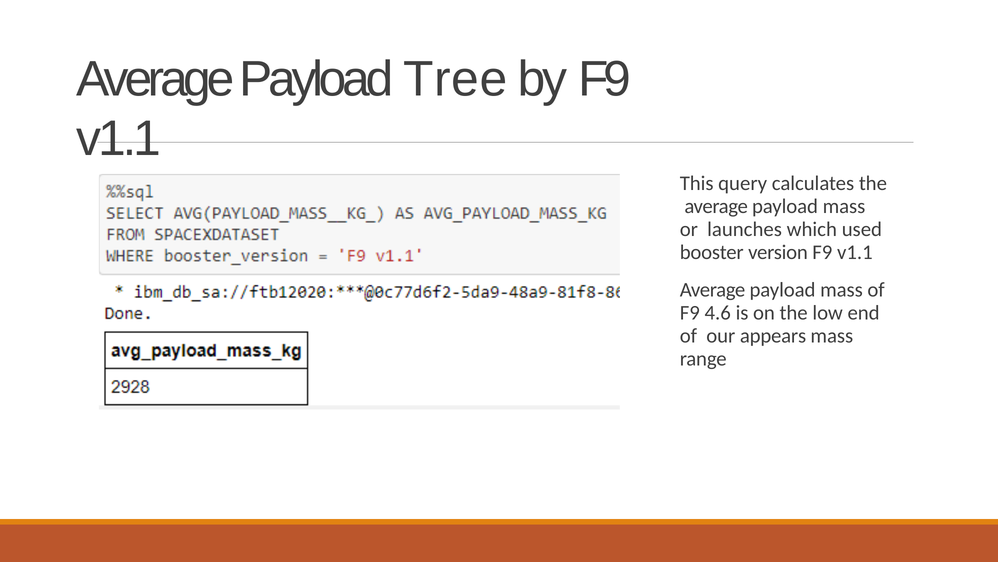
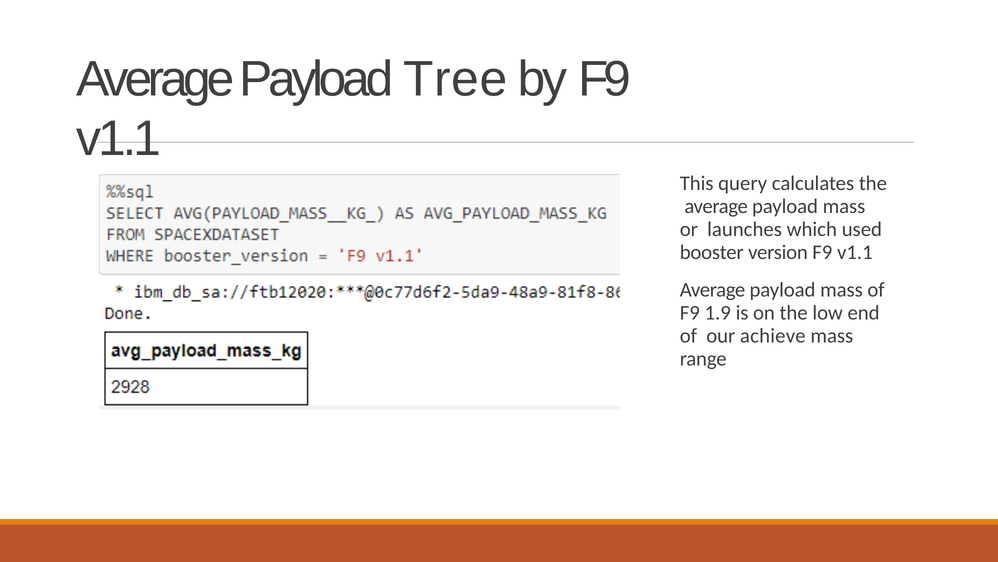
4.6: 4.6 -> 1.9 (718, 313)
appears: appears -> achieve (773, 336)
